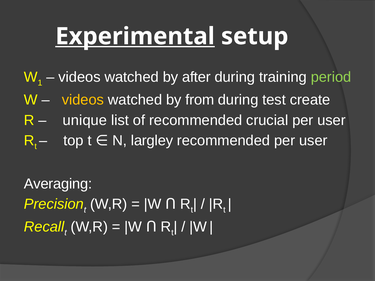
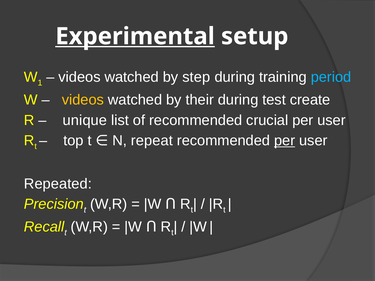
after: after -> step (196, 77)
period colour: light green -> light blue (331, 77)
from: from -> their (200, 100)
largley: largley -> repeat (152, 141)
per underline: none -> present (285, 141)
Averaging: Averaging -> Repeated (58, 184)
